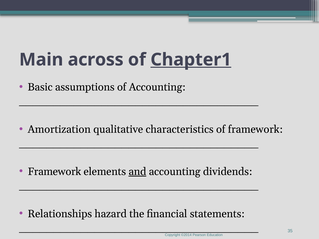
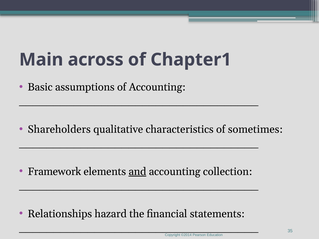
Chapter1 underline: present -> none (191, 60)
Amortization: Amortization -> Shareholders (59, 129)
of framework: framework -> sometimes (255, 129)
dividends: dividends -> collection (228, 172)
